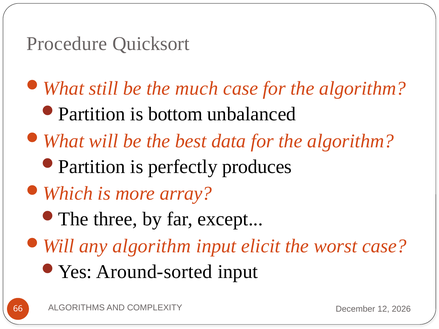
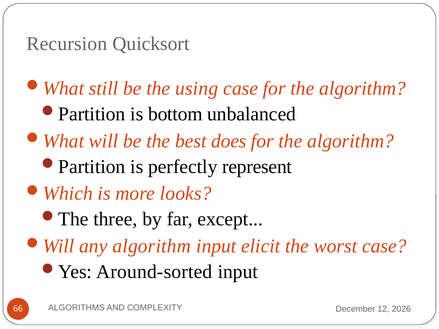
Procedure: Procedure -> Recursion (67, 44)
much: much -> using (197, 88)
data: data -> does (229, 141)
produces: produces -> represent (257, 167)
array: array -> looks (186, 194)
